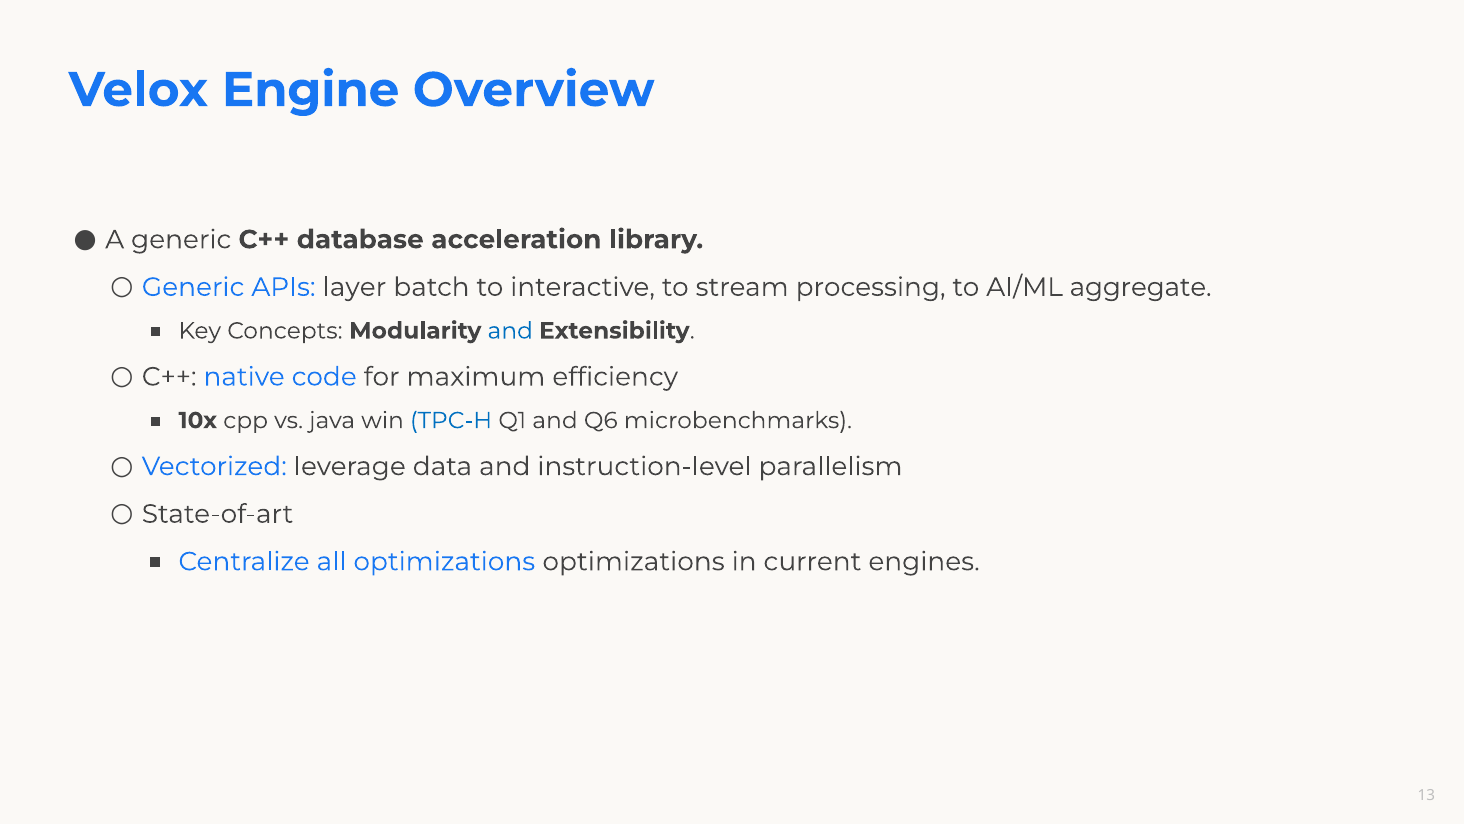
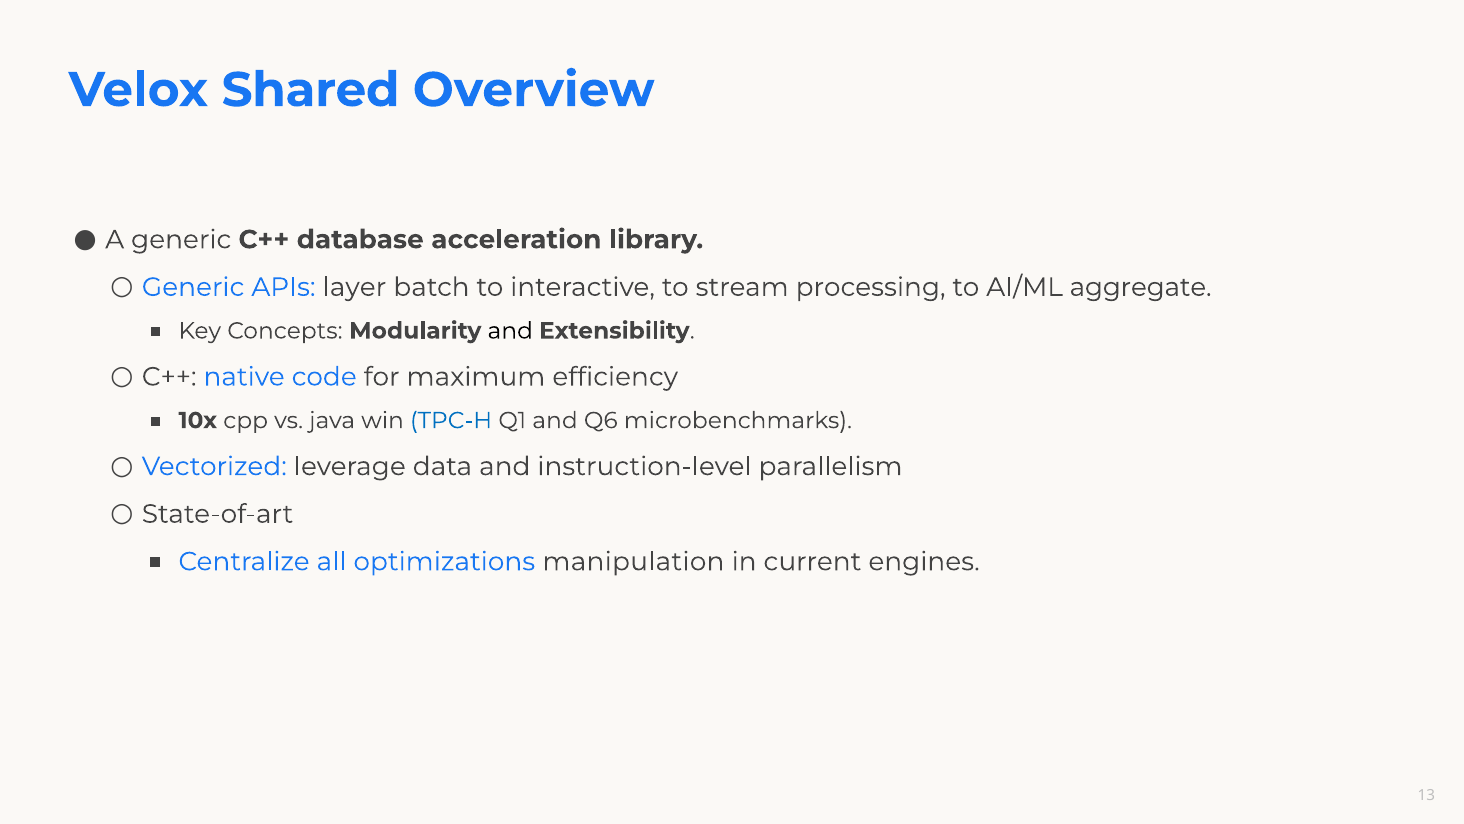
Engine: Engine -> Shared (311, 90)
and colour: blue -> black (510, 331)
optimizations optimizations: optimizations -> manipulation (633, 561)
